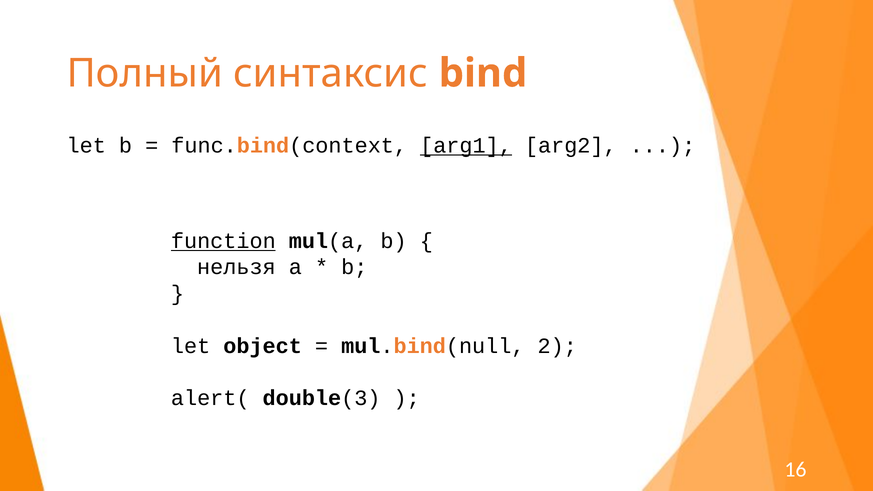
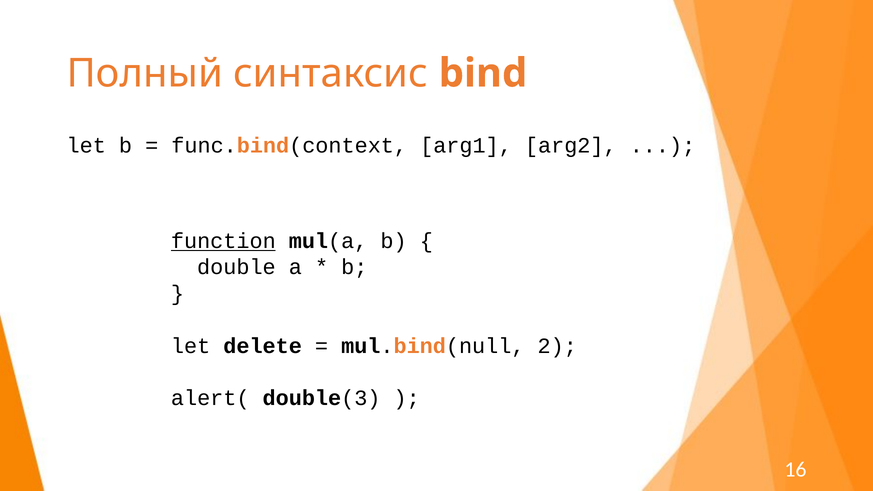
arg1 underline: present -> none (466, 146)
нельзя: нельзя -> double (236, 267)
object: object -> delete (263, 346)
